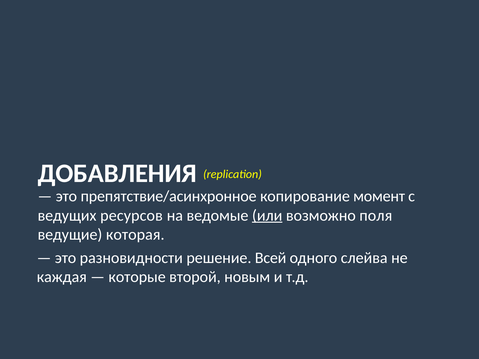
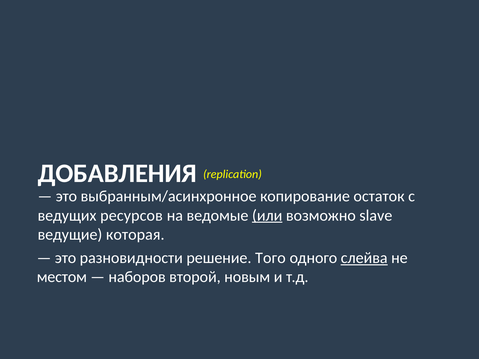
препятствие/асинхронное: препятствие/асинхронное -> выбранным/асинхронное (169, 196)
момент: момент -> остаток (379, 196)
поля: поля -> slave (376, 216)
Всей: Всей -> Того (270, 258)
слейва underline: none -> present (364, 258)
каждая: каждая -> местом (62, 277)
которые: которые -> наборов (137, 277)
